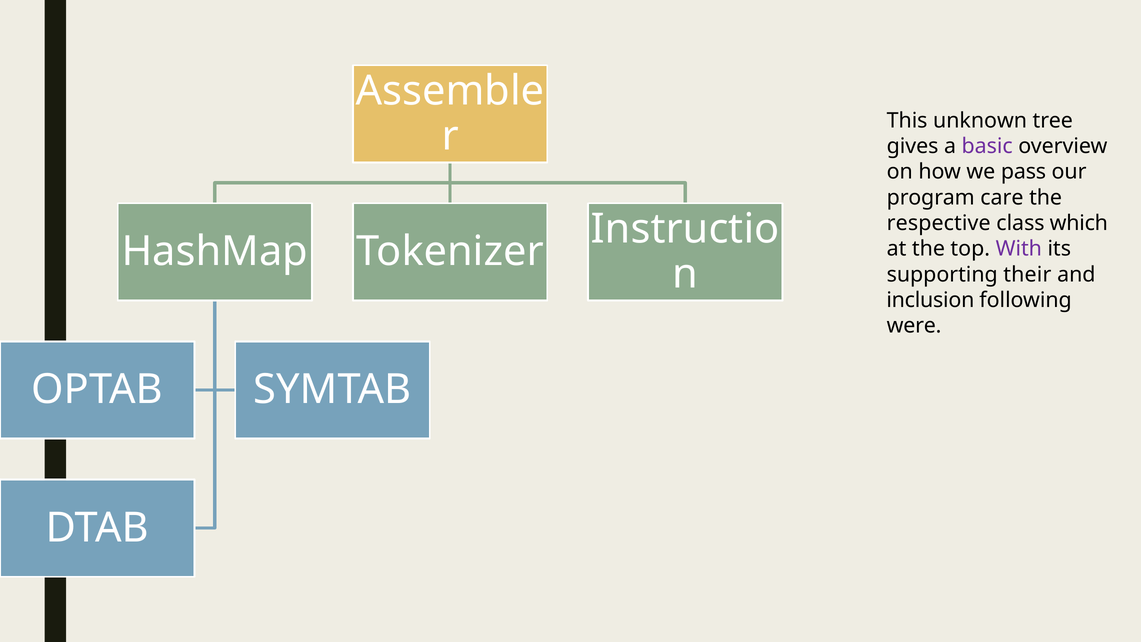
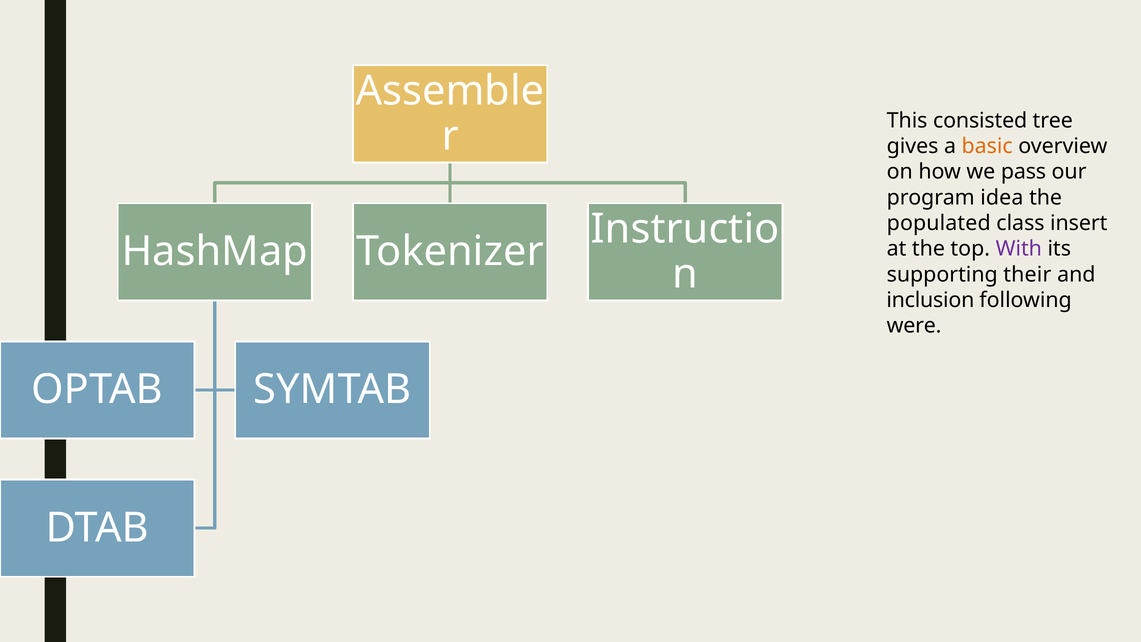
unknown: unknown -> consisted (980, 120)
basic colour: purple -> orange (987, 146)
care: care -> idea (1002, 197)
respective: respective -> populated (939, 223)
which: which -> insert (1079, 223)
